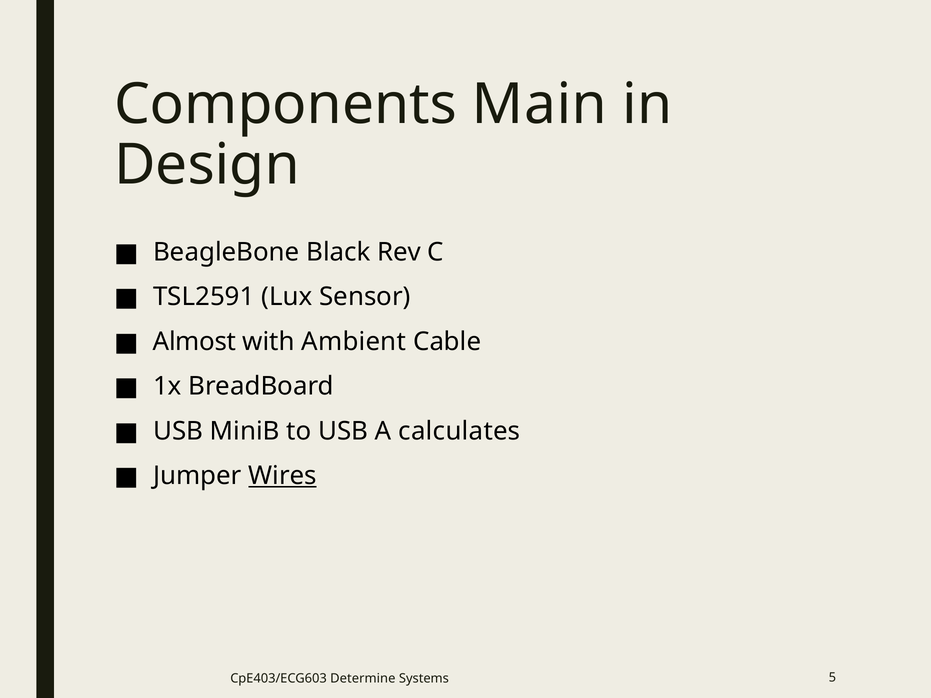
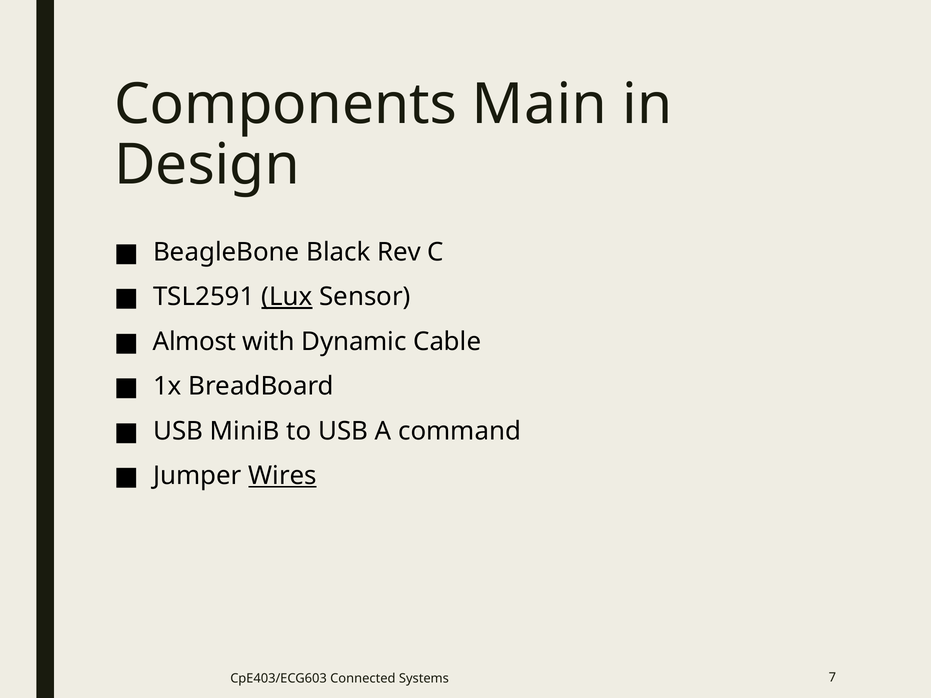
Lux underline: none -> present (287, 297)
Ambient: Ambient -> Dynamic (354, 342)
calculates: calculates -> command (460, 431)
Determine: Determine -> Connected (363, 679)
5: 5 -> 7 (832, 678)
